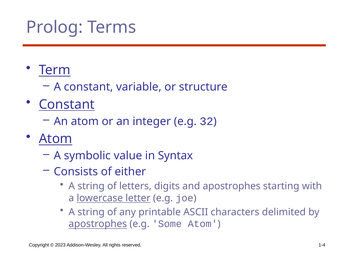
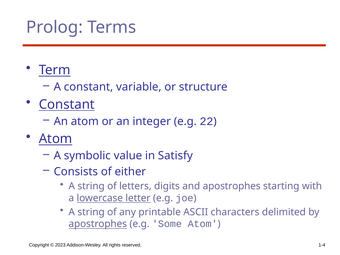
32: 32 -> 22 (206, 121)
Syntax: Syntax -> Satisfy (175, 156)
